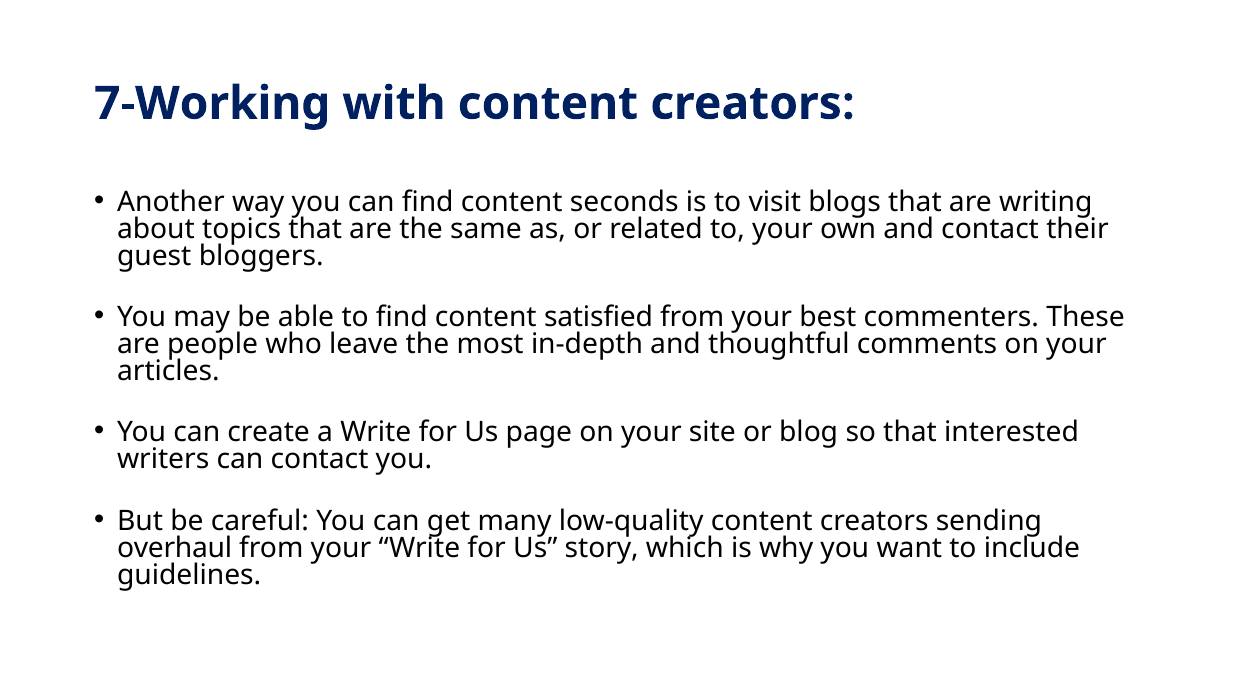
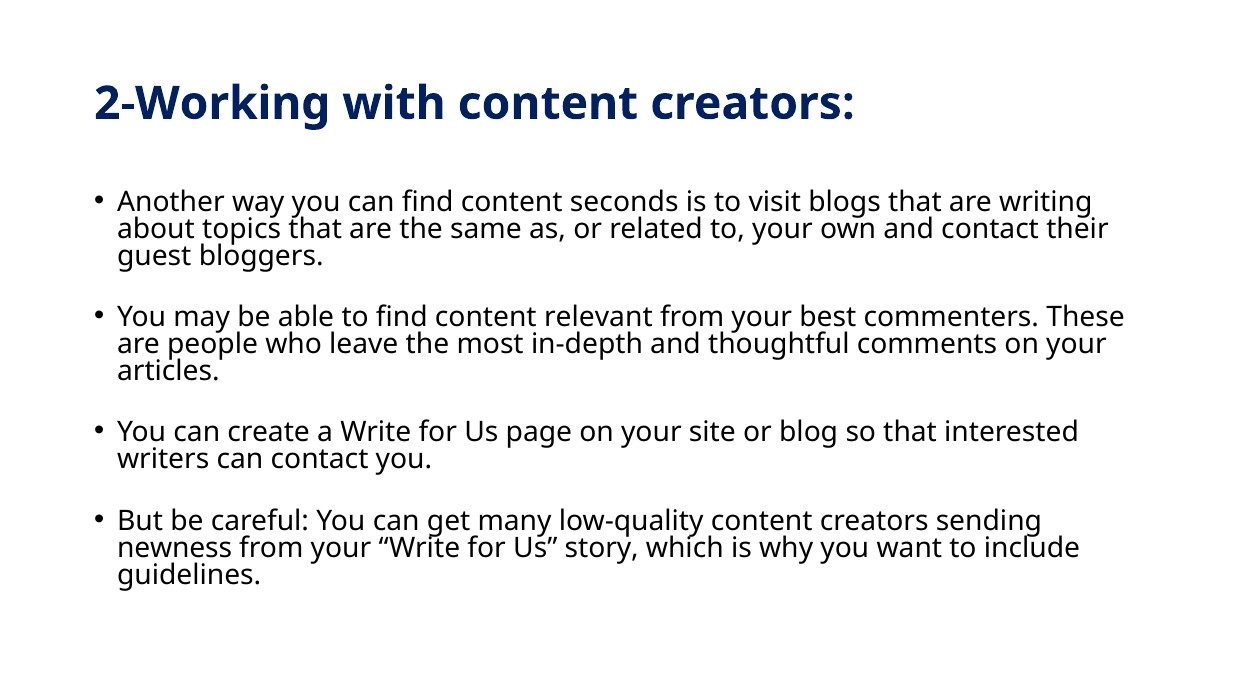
7-Working: 7-Working -> 2-Working (212, 104)
satisfied: satisfied -> relevant (598, 317)
overhaul: overhaul -> newness (175, 549)
